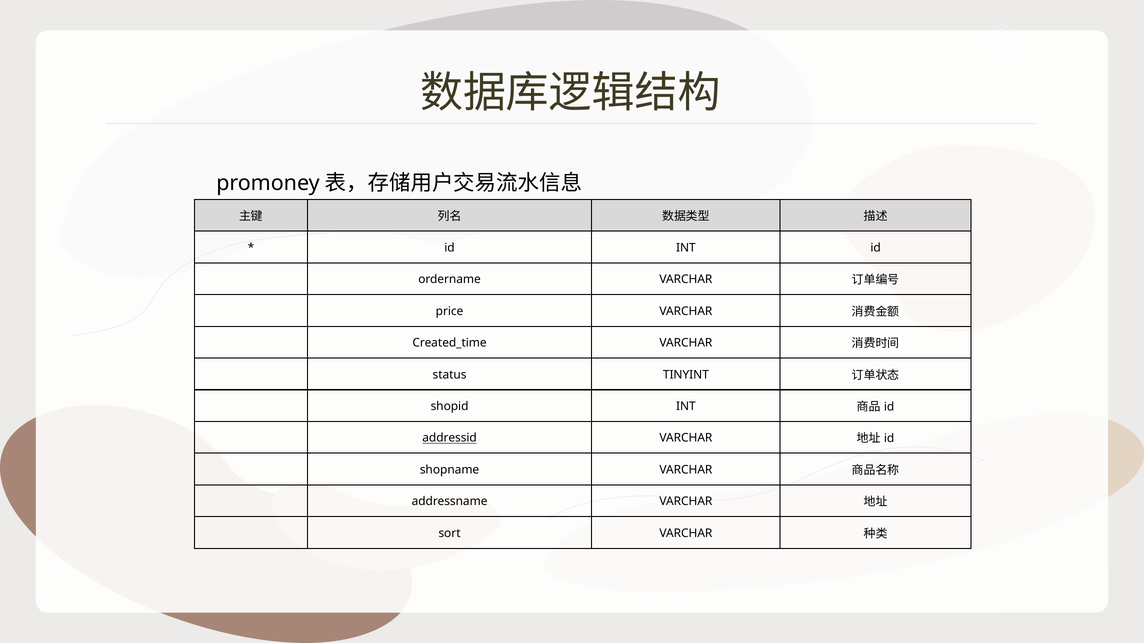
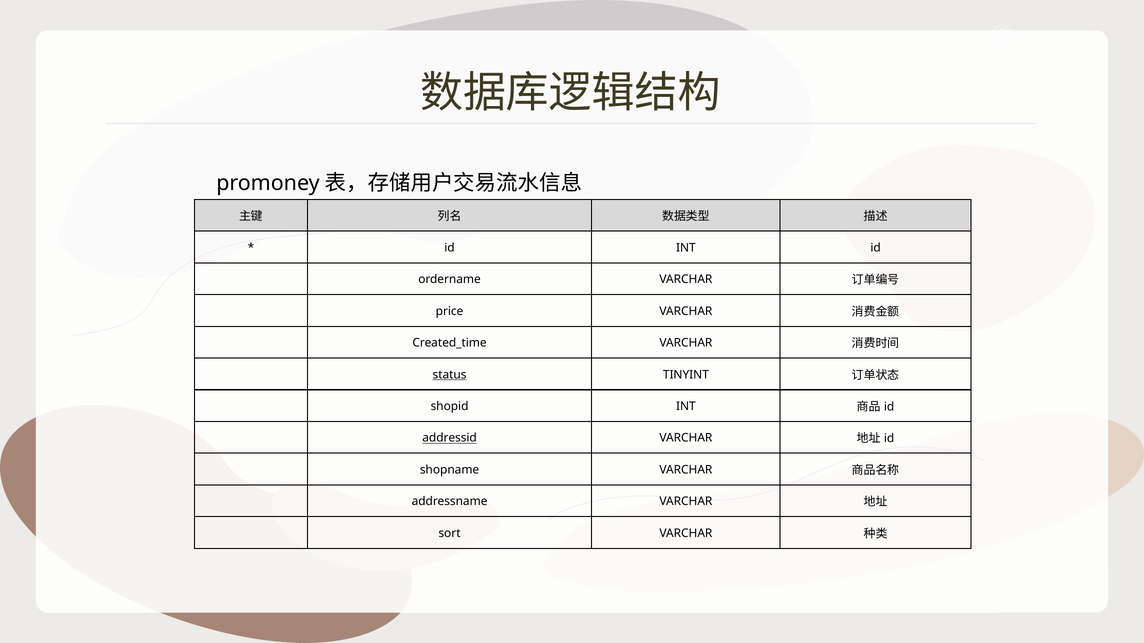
status underline: none -> present (450, 375)
